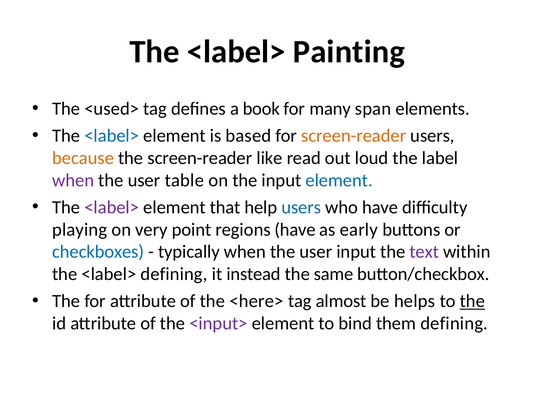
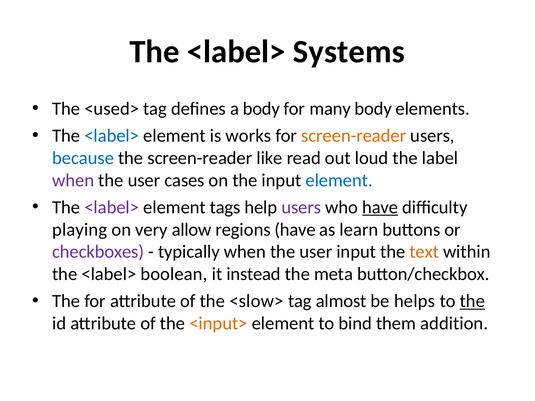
Painting: Painting -> Systems (349, 52)
a book: book -> body (261, 109)
many span: span -> body (373, 109)
based: based -> works (248, 136)
because colour: orange -> blue (83, 158)
table: table -> cases (185, 180)
that: that -> tags (225, 207)
users colour: blue -> purple (301, 207)
have underline: none -> present (380, 207)
point: point -> allow (192, 230)
early: early -> learn (359, 230)
checkboxes colour: blue -> purple (98, 252)
text colour: purple -> orange (424, 252)
<label> defining: defining -> boolean (174, 274)
same: same -> meta (334, 274)
<here>: <here> -> <slow> (256, 301)
<input> colour: purple -> orange (218, 324)
them defining: defining -> addition (454, 324)
